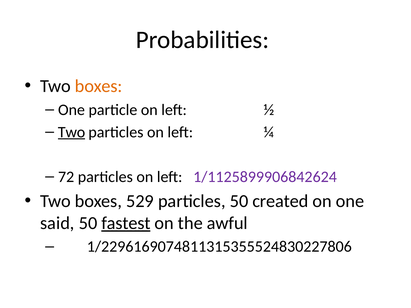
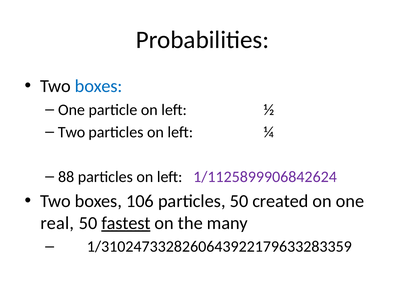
boxes colour: orange -> blue (99, 86)
Two underline: present -> none (72, 132)
72: 72 -> 88 (66, 177)
529: 529 -> 106 (140, 201)
said: said -> real (57, 223)
awful: awful -> many (227, 223)
1/2296169074811315355524830227806: 1/2296169074811315355524830227806 -> 1/3102473328260643922179633283359 (219, 247)
